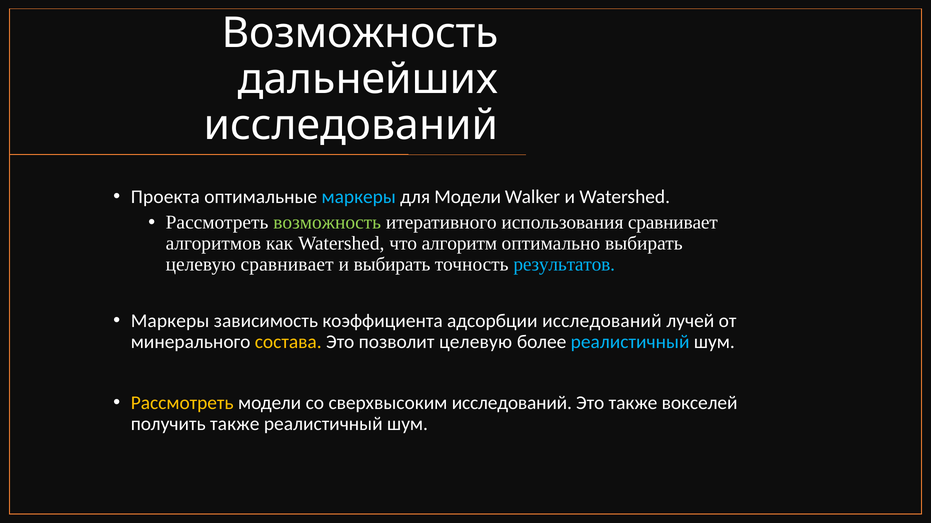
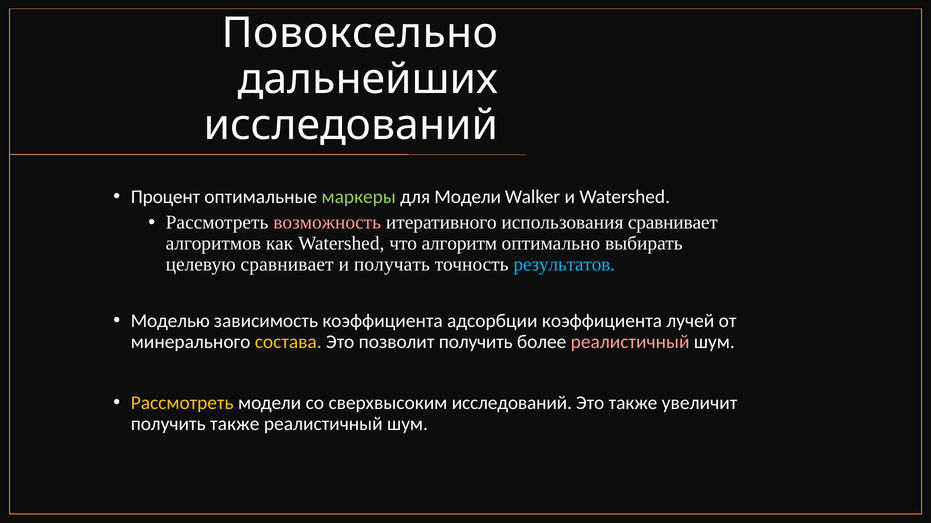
Возможность: Возможность -> Повоксельно (360, 33)
Проекта: Проекта -> Процент (165, 197)
маркеры colour: light blue -> light green (359, 197)
возможность colour: light green -> pink (327, 223)
и выбирать: выбирать -> получать (392, 265)
Маркеры: Маркеры -> Моделью (170, 321)
адсорбции исследований: исследований -> коэффициента (602, 321)
позволит целевую: целевую -> получить (476, 342)
реалистичный colour: light blue -> pink (630, 342)
вокселей: вокселей -> увеличит (700, 403)
